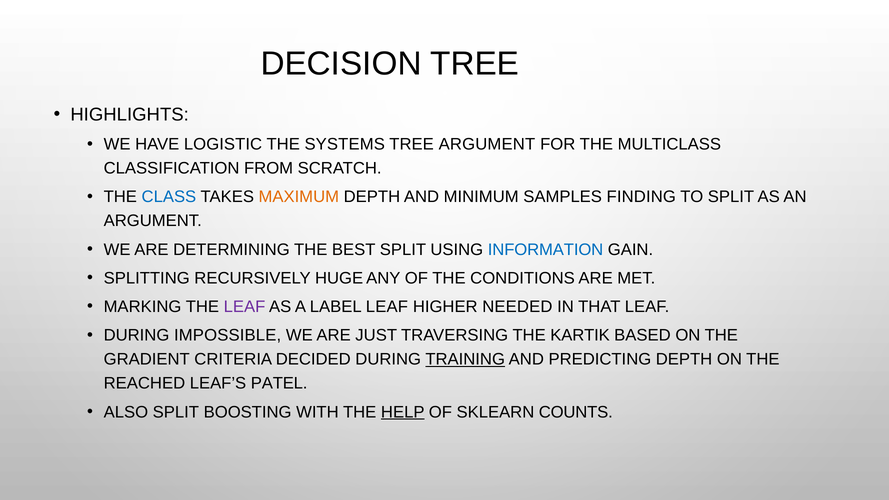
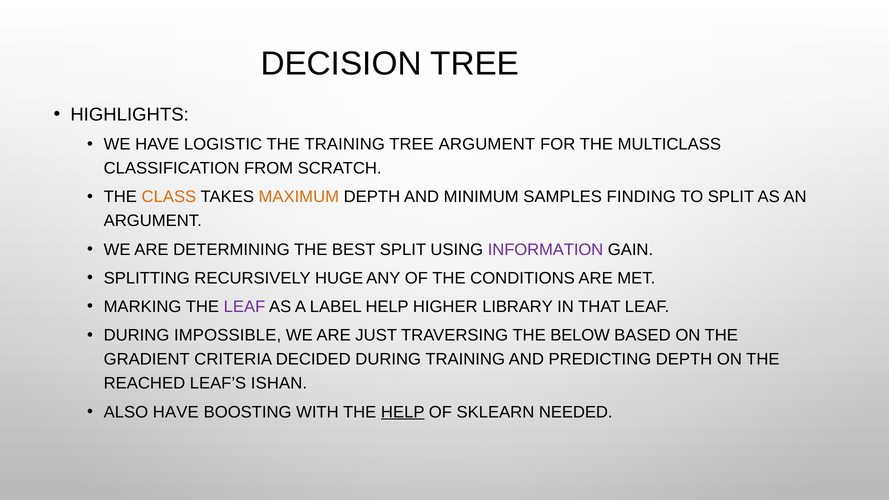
THE SYSTEMS: SYSTEMS -> TRAINING (345, 144)
CLASS colour: blue -> orange (169, 197)
INFORMATION colour: blue -> purple (546, 250)
LABEL LEAF: LEAF -> HELP (387, 307)
NEEDED: NEEDED -> LIBRARY (518, 307)
KARTIK: KARTIK -> BELOW (580, 335)
TRAINING underline: present -> none (465, 359)
PATEL: PATEL -> ISHAN (279, 383)
ALSO SPLIT: SPLIT -> HAVE (176, 412)
COUNTS: COUNTS -> NEEDED (576, 412)
